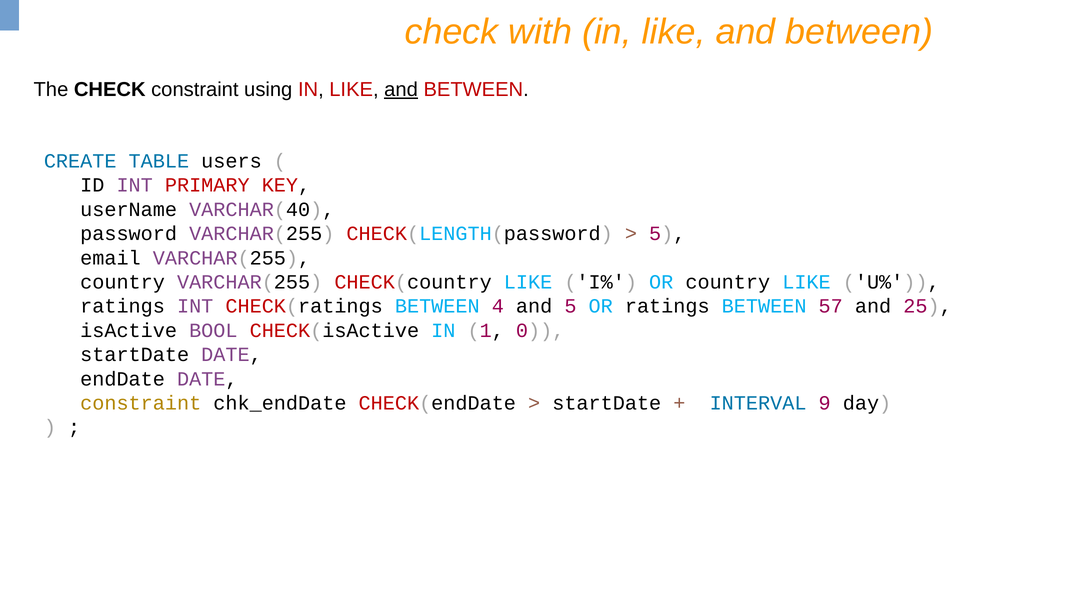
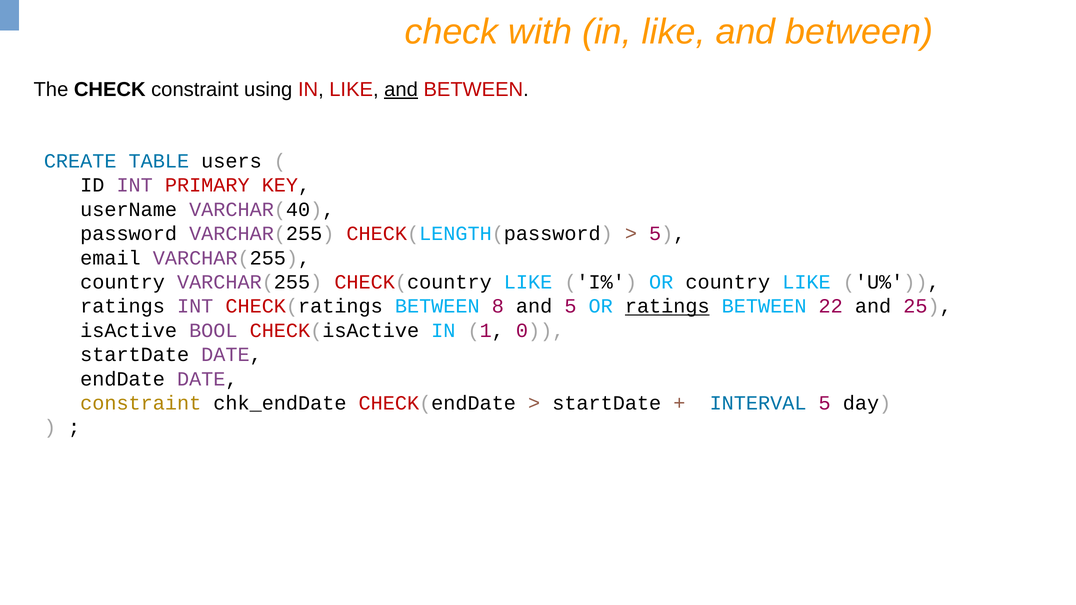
4: 4 -> 8 (498, 306)
ratings underline: none -> present (667, 306)
57: 57 -> 22 (831, 306)
INTERVAL 9: 9 -> 5 (825, 403)
